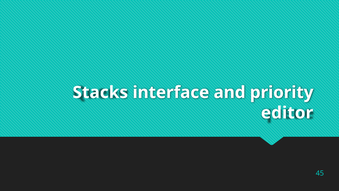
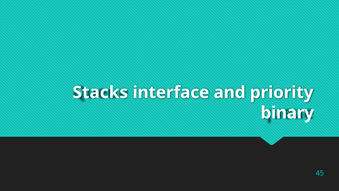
editor: editor -> binary (287, 113)
